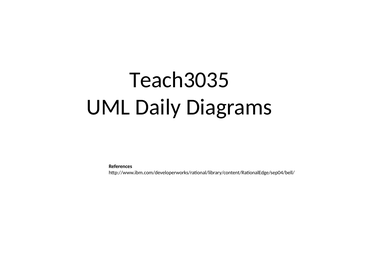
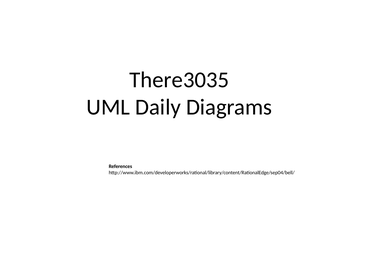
Teach3035: Teach3035 -> There3035 (179, 80)
